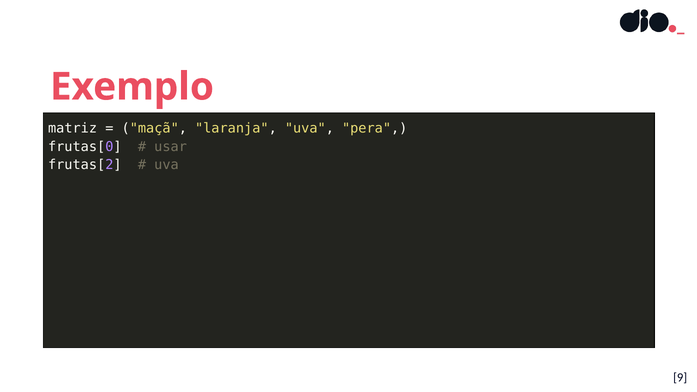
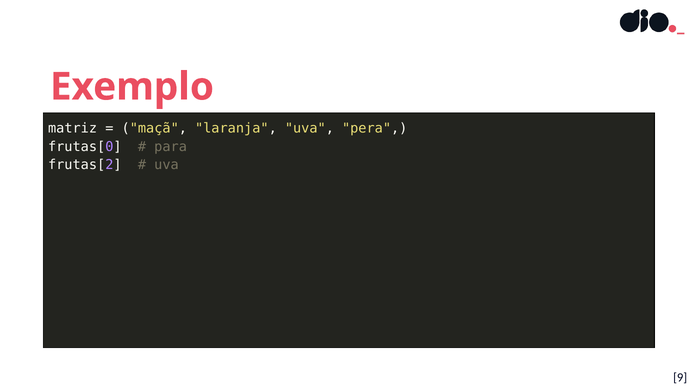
usar: usar -> para (171, 147)
